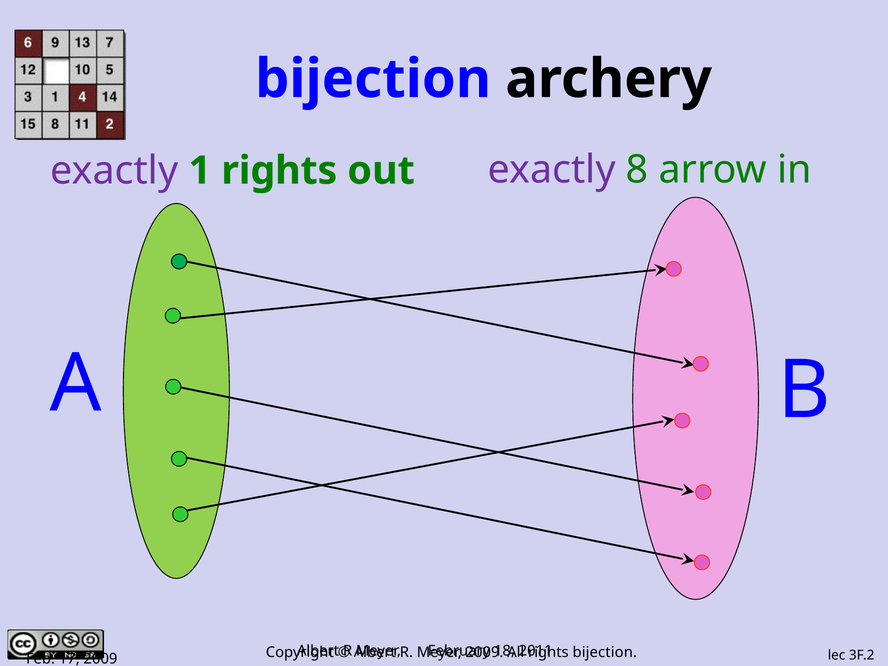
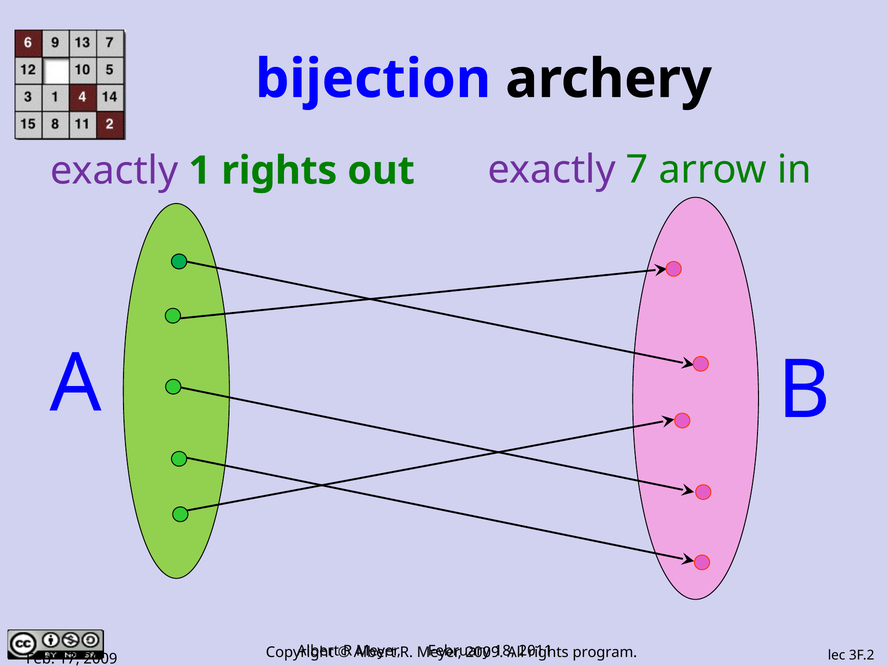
8: 8 -> 7 (637, 170)
bijection: bijection -> program (605, 652)
